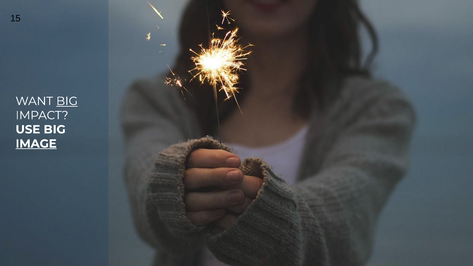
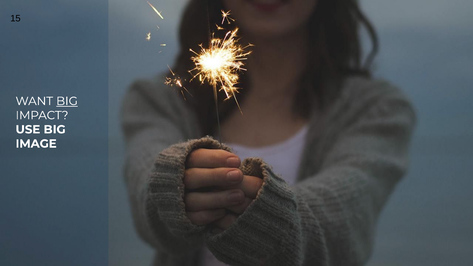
IMAGE underline: present -> none (36, 144)
